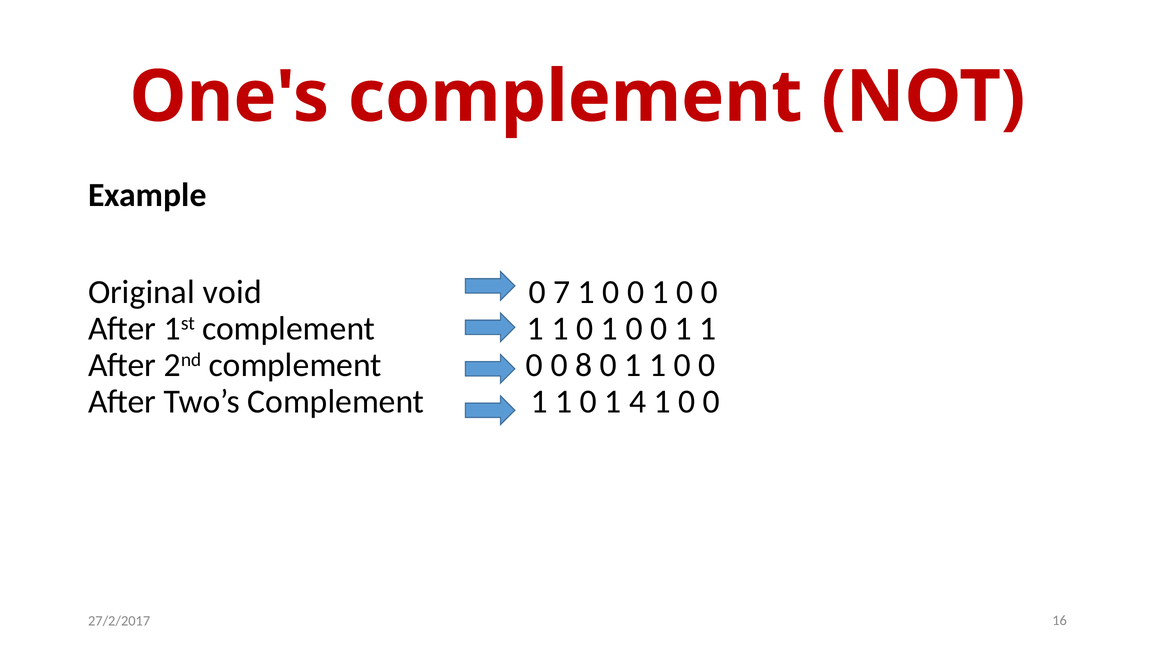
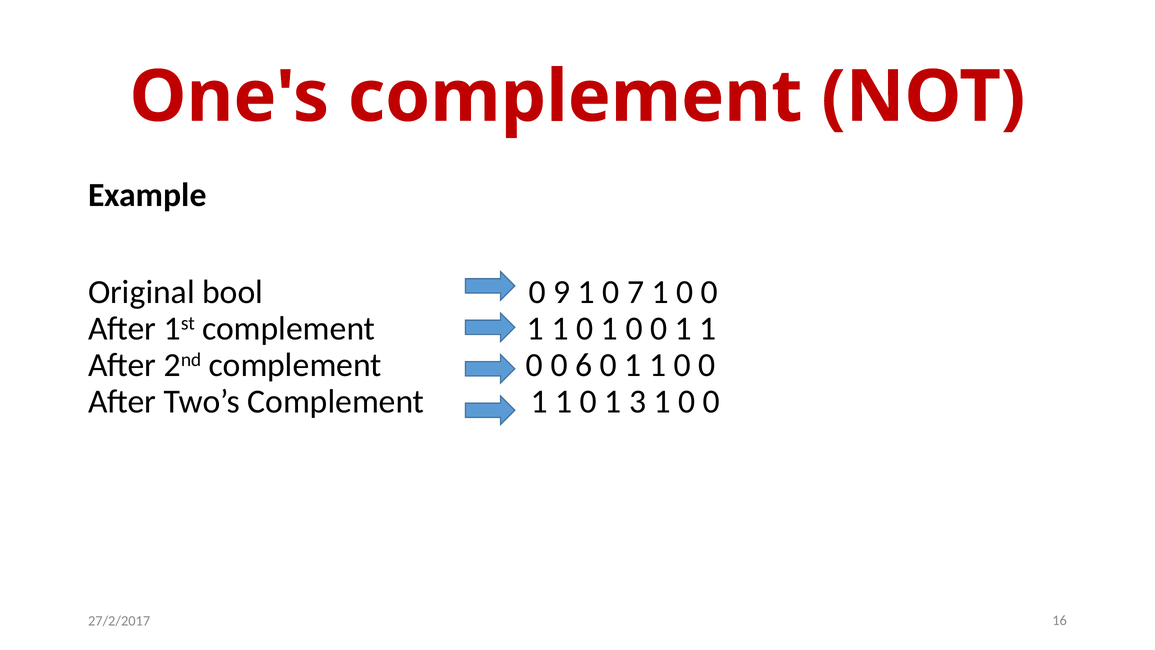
void: void -> bool (233, 292)
7: 7 -> 9 (562, 292)
0: 0 -> 7 (636, 292)
8: 8 -> 6 (584, 365)
4: 4 -> 3 (638, 401)
